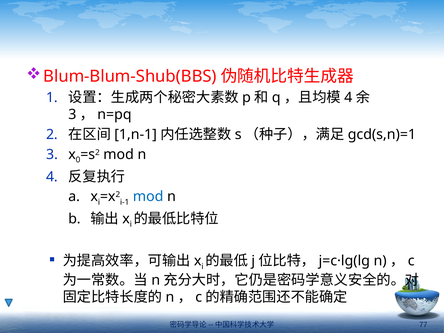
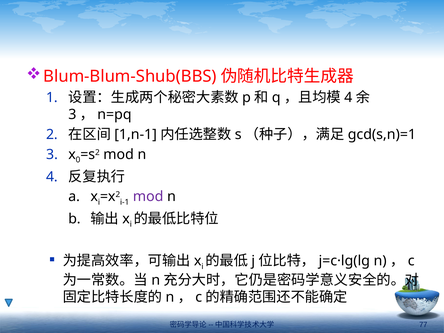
mod colour: blue -> purple (148, 197)
